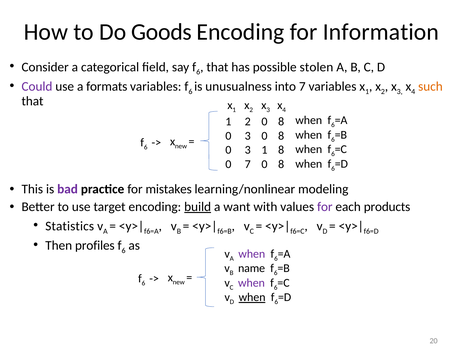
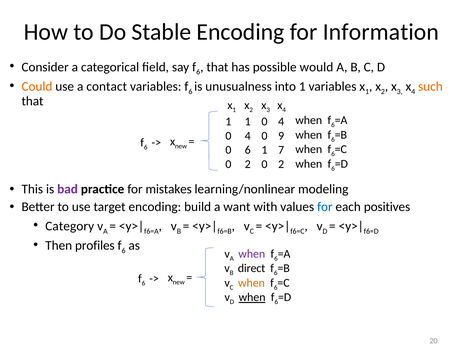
Goods: Goods -> Stable (161, 32)
stolen: stolen -> would (316, 67)
Could colour: purple -> orange (37, 86)
formats: formats -> contact (107, 86)
into 7: 7 -> 1 (302, 86)
1 2: 2 -> 1 (248, 121)
8: 8 -> 4 (281, 121)
3: 3 -> 4 (248, 136)
8: 8 -> 9 (281, 136)
3: 3 -> 6 (248, 150)
1 8: 8 -> 7 (281, 150)
7: 7 -> 2 (248, 164)
8: 8 -> 2 (281, 164)
build underline: present -> none (198, 206)
for colour: purple -> blue (325, 206)
products: products -> positives (387, 206)
Statistics: Statistics -> Category (70, 226)
name: name -> direct (252, 268)
when colour: purple -> orange (251, 282)
